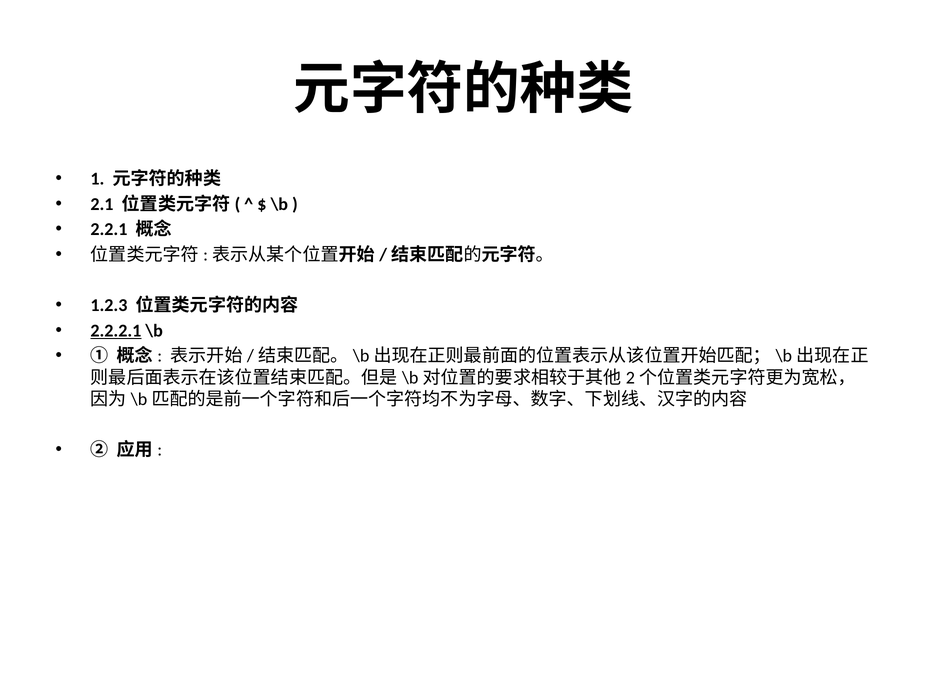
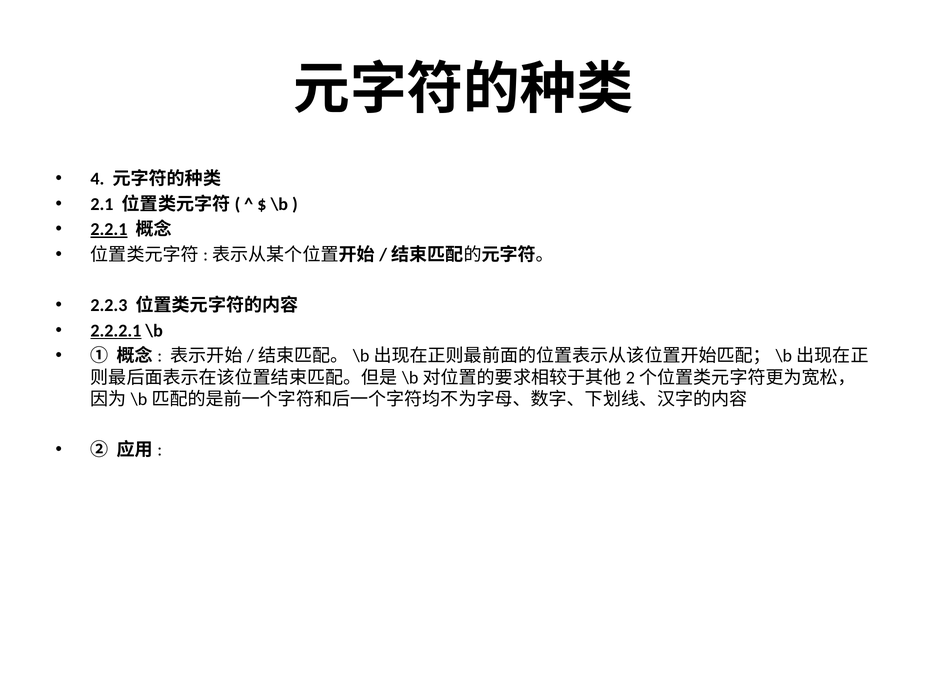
1: 1 -> 4 (97, 179)
2.2.1 underline: none -> present (109, 230)
1.2.3: 1.2.3 -> 2.2.3 (109, 305)
